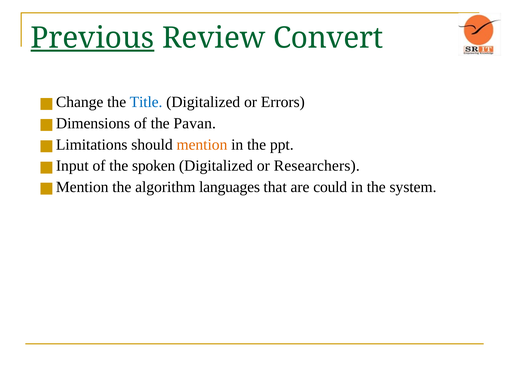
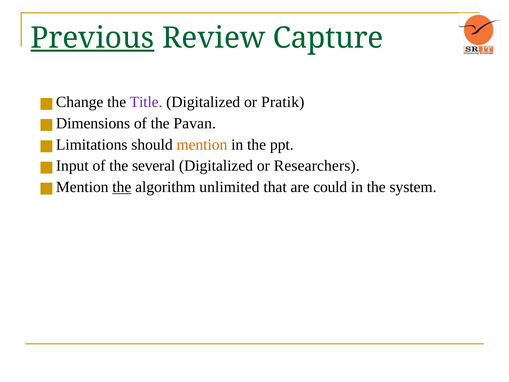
Convert: Convert -> Capture (328, 38)
Title colour: blue -> purple (146, 102)
Errors: Errors -> Pratik (283, 102)
spoken: spoken -> several (154, 166)
the underline: none -> present (122, 187)
languages: languages -> unlimited (229, 187)
